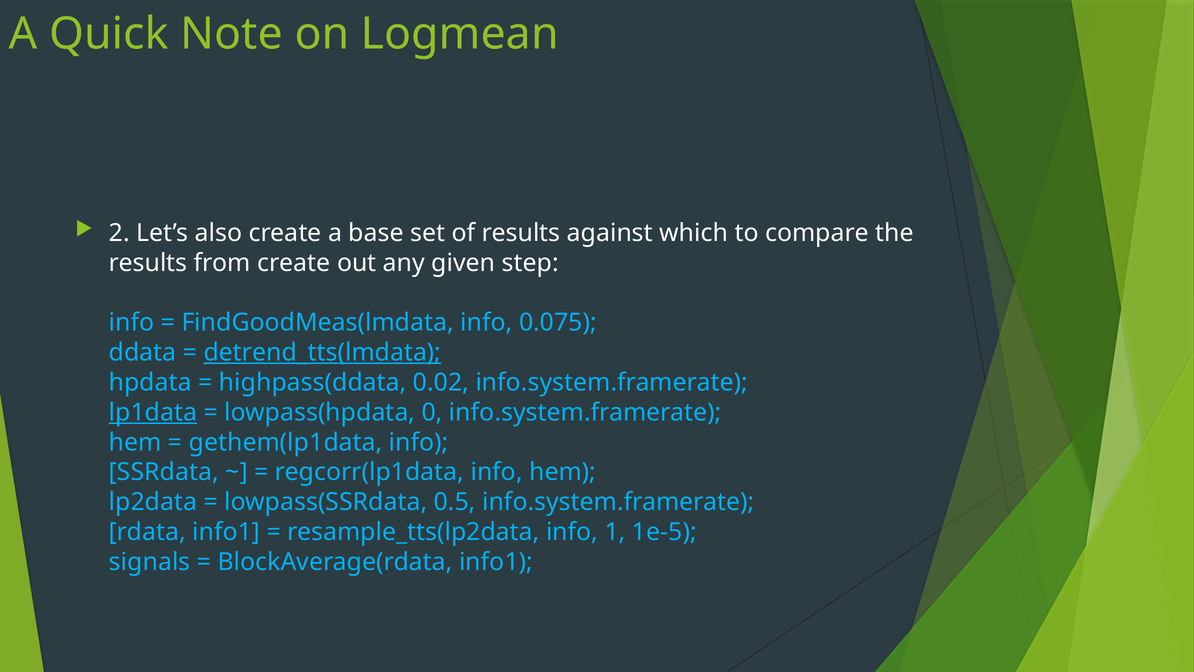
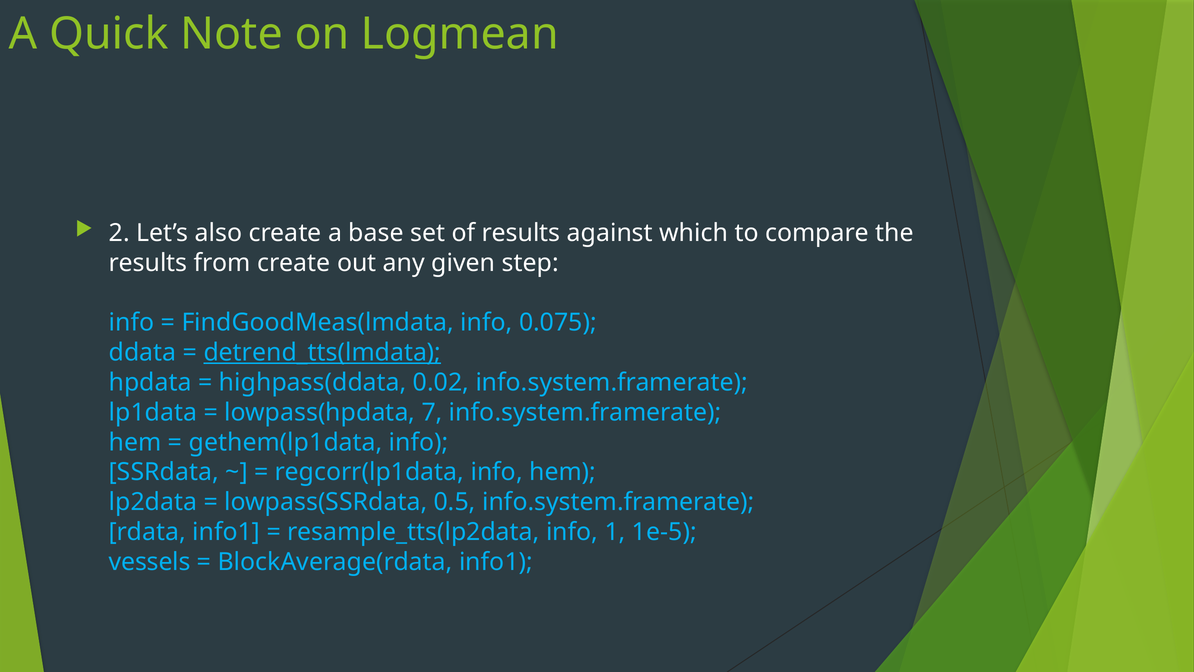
lp1data underline: present -> none (153, 412)
0: 0 -> 7 (432, 412)
signals: signals -> vessels (150, 562)
